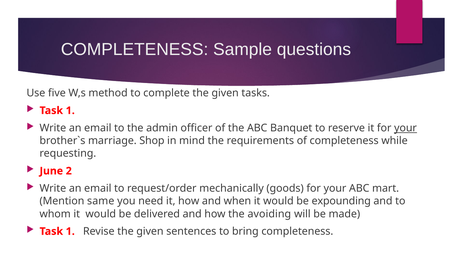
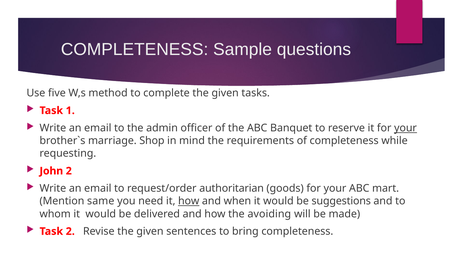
June: June -> John (51, 171)
mechanically: mechanically -> authoritarian (232, 189)
how underline: none -> present (189, 201)
expounding: expounding -> suggestions (341, 201)
1: 1 -> 2 (70, 232)
